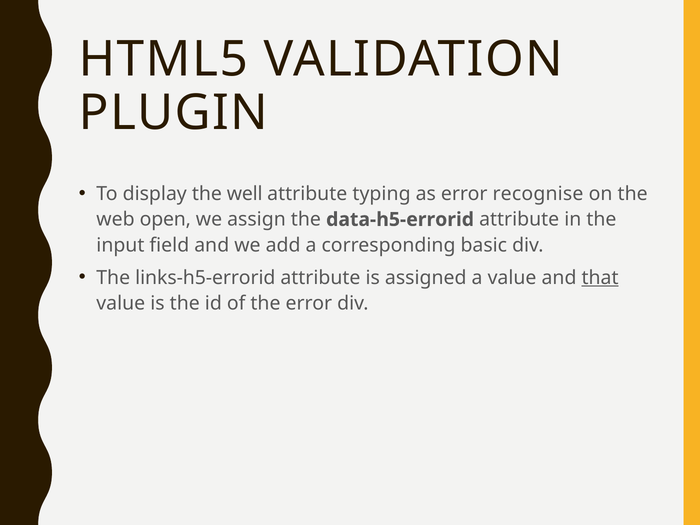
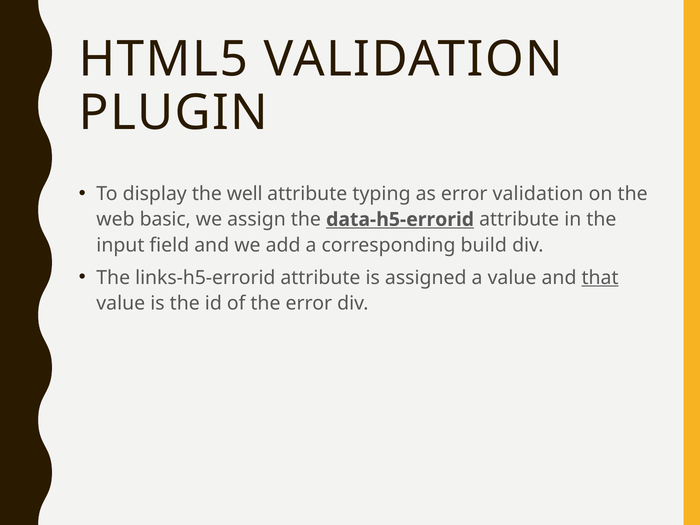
error recognise: recognise -> validation (538, 194)
open: open -> basic (165, 220)
data-h5-errorid underline: none -> present (400, 220)
basic: basic -> build (484, 245)
